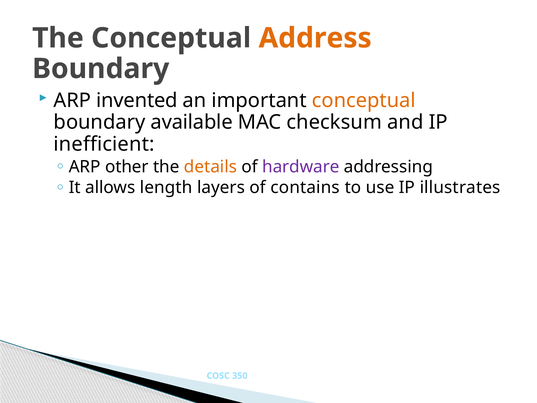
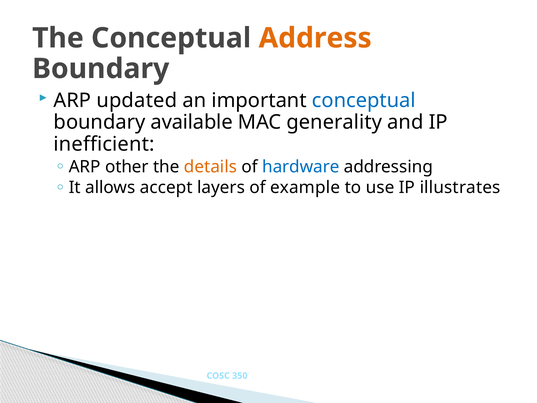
invented: invented -> updated (137, 100)
conceptual colour: orange -> blue (364, 100)
checksum: checksum -> generality (334, 122)
hardware colour: purple -> blue (301, 167)
length: length -> accept (166, 188)
contains: contains -> example (305, 188)
